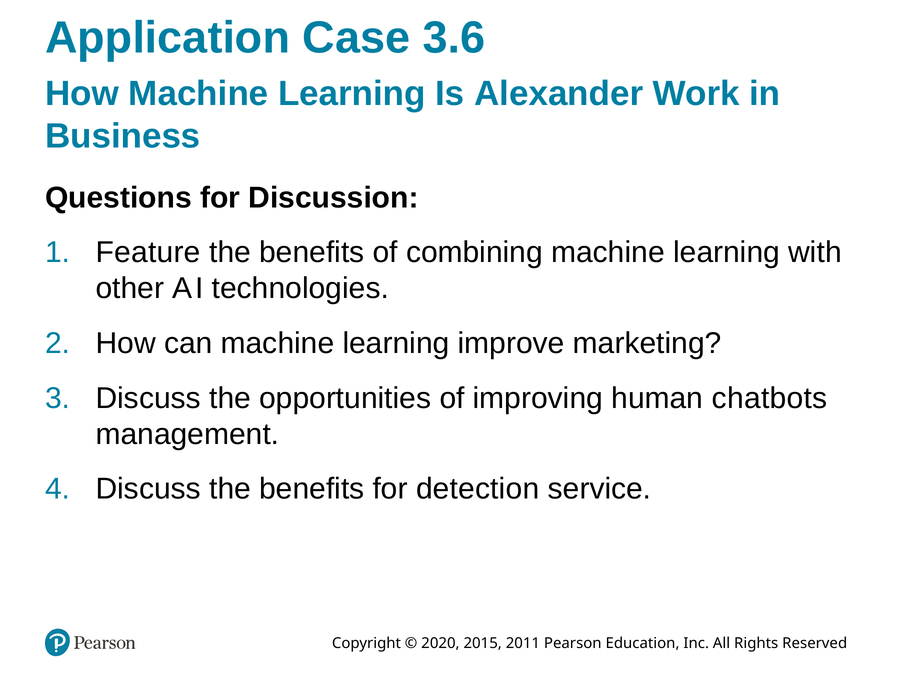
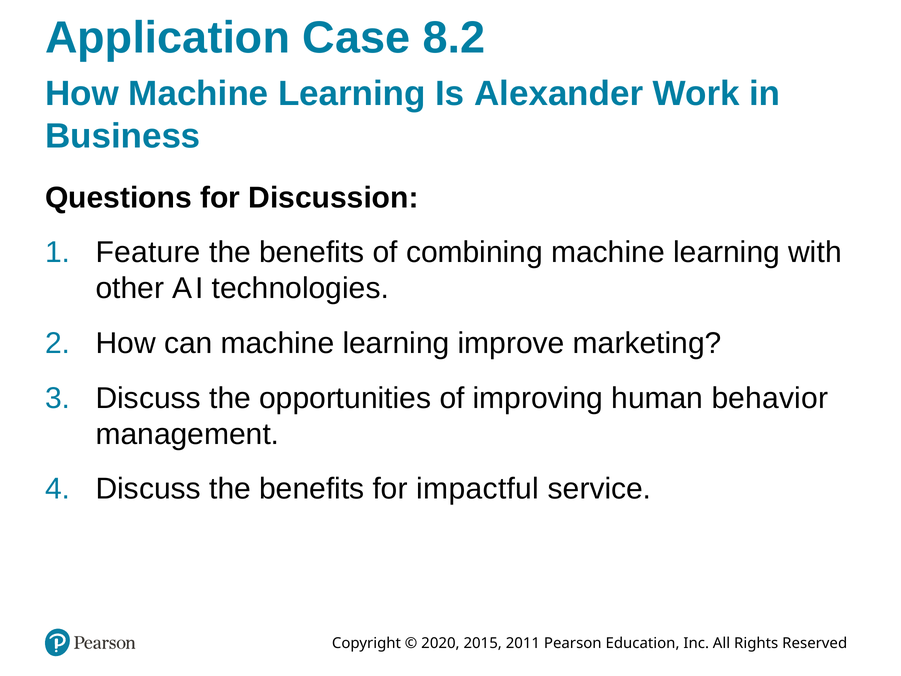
3.6: 3.6 -> 8.2 (454, 38)
chatbots: chatbots -> behavior (770, 398)
detection: detection -> impactful (478, 489)
